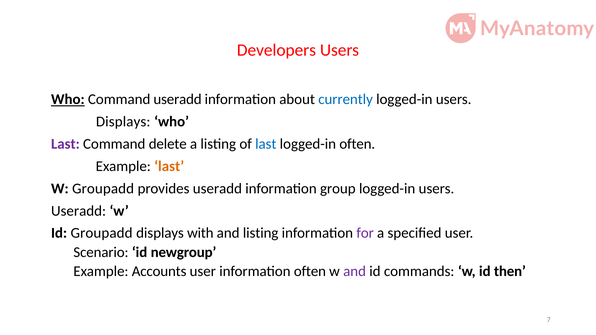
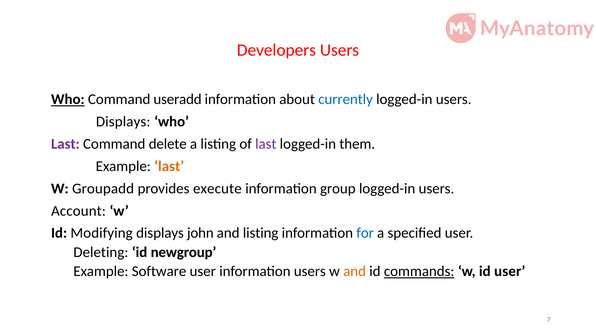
last colour: blue -> purple (266, 144)
logged-in often: often -> them (357, 144)
provides useradd: useradd -> execute (217, 189)
Useradd: Useradd -> Account (78, 211)
Id Groupadd: Groupadd -> Modifying (102, 233)
with: with -> john (200, 233)
for colour: purple -> blue (365, 233)
Scenario: Scenario -> Deleting (101, 252)
Accounts: Accounts -> Software (159, 272)
information often: often -> users (310, 272)
and colour: purple -> orange (355, 272)
commands underline: none -> present (419, 272)
id then: then -> user (510, 272)
